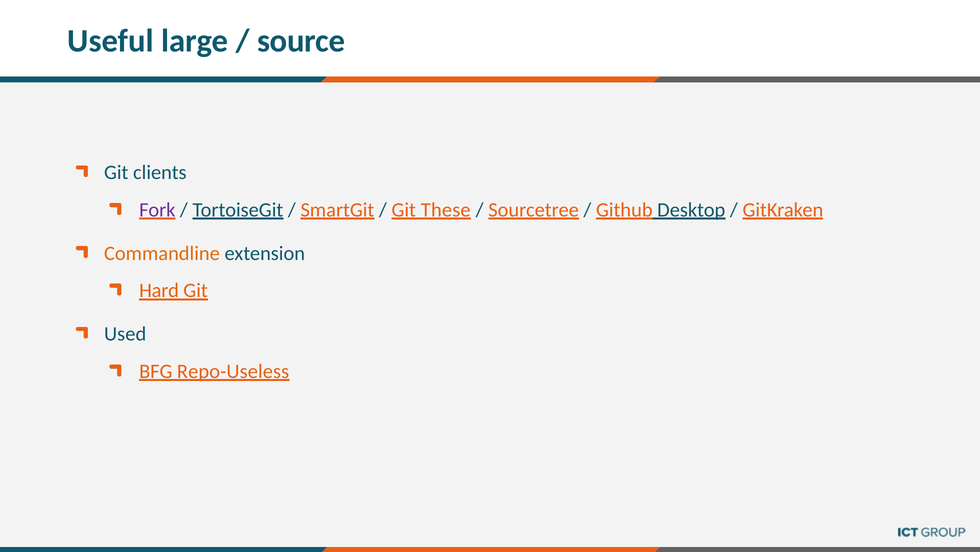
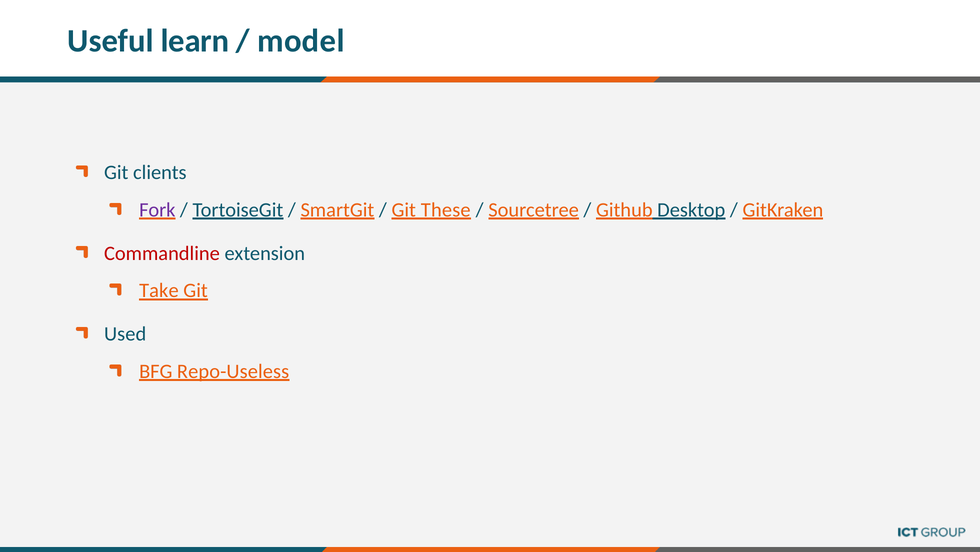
large: large -> learn (195, 41)
source: source -> model (301, 41)
Commandline colour: orange -> red (162, 253)
Hard: Hard -> Take (159, 290)
